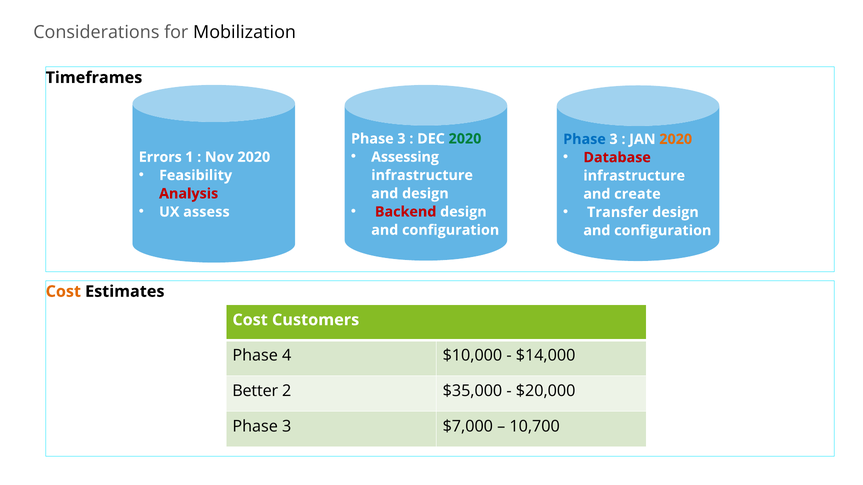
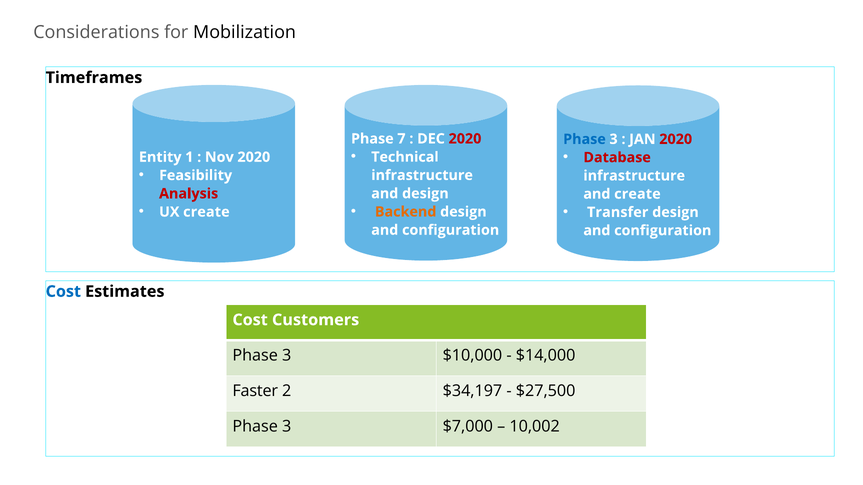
3: 3 -> 7 (401, 139)
2020 colour: green -> red (465, 139)
2020 colour: orange -> red (676, 139)
Assessing: Assessing -> Technical (405, 157)
Errors: Errors -> Entity (160, 157)
Backend colour: red -> orange (406, 212)
UX assess: assess -> create (206, 212)
Cost colour: orange -> blue (63, 292)
4: 4 -> 3 (287, 356)
Better: Better -> Faster (255, 391)
$35,000: $35,000 -> $34,197 (472, 391)
$20,000: $20,000 -> $27,500 (546, 391)
10,700: 10,700 -> 10,002 (535, 427)
